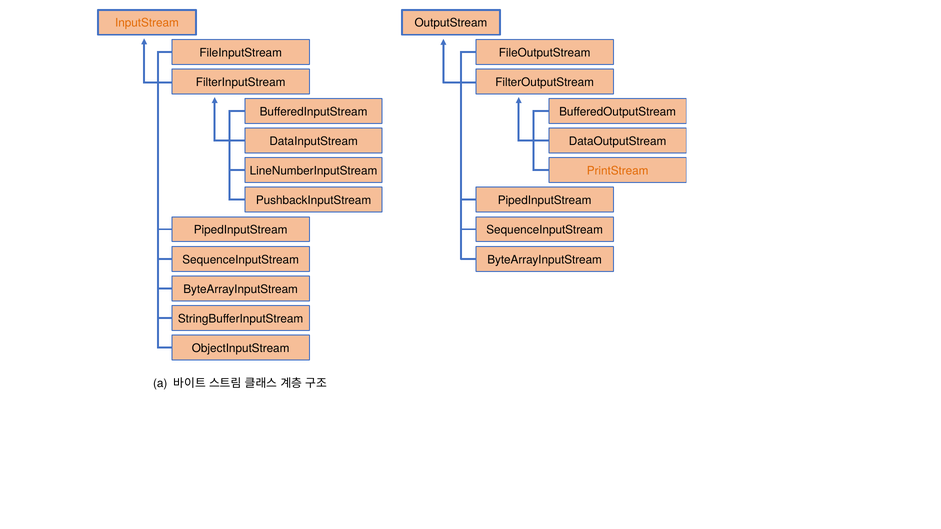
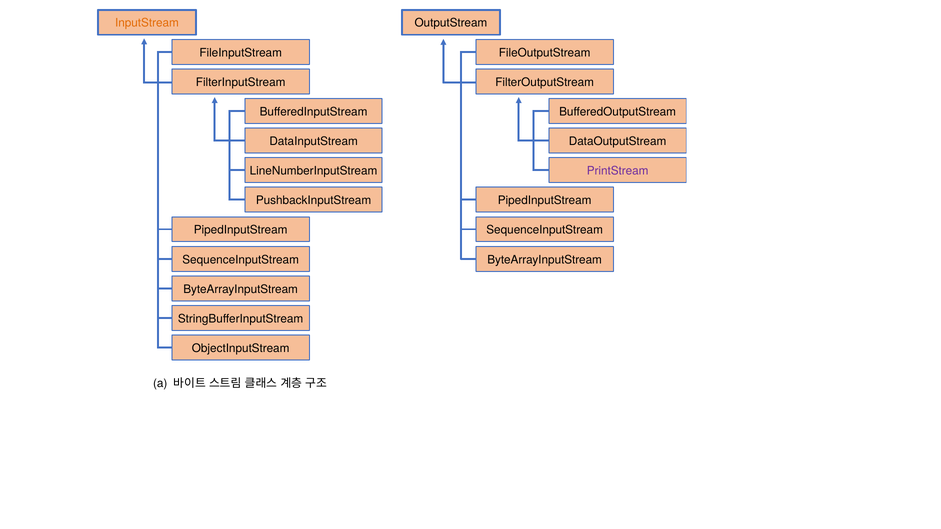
PrintStream colour: orange -> purple (618, 171)
